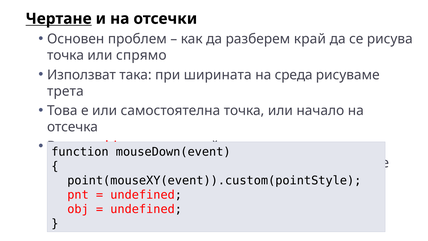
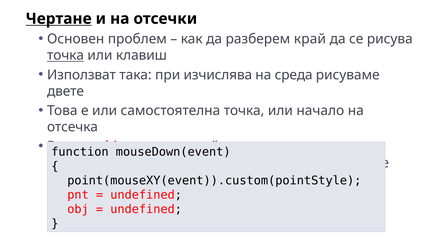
точка underline: none -> present (65, 55)
спрямо: спрямо -> клавиш (141, 55)
ширината: ширината -> изчислява (218, 75)
трета: трета -> двете (65, 91)
